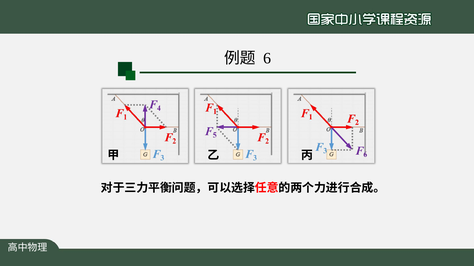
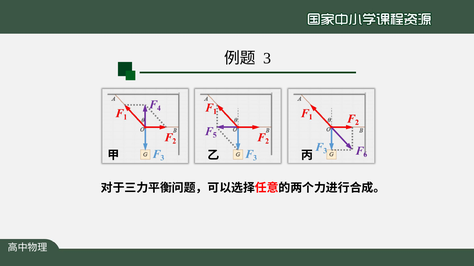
6: 6 -> 3 (267, 59)
